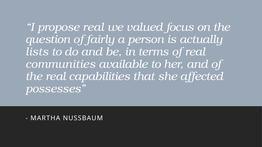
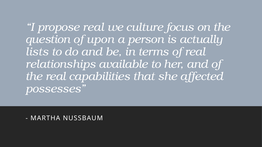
valued: valued -> culture (145, 27)
fairly: fairly -> upon (100, 39)
communities: communities -> relationships (61, 64)
